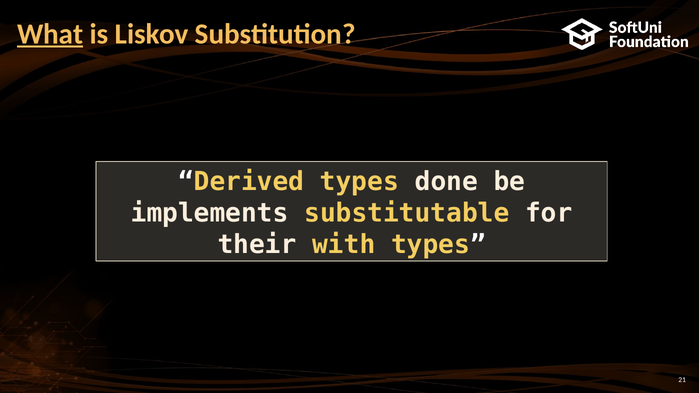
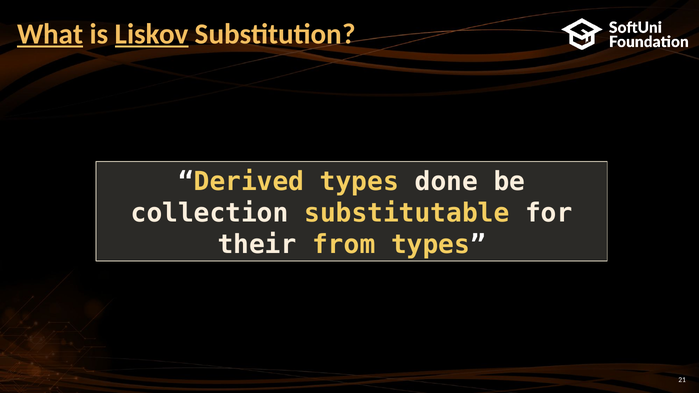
Liskov underline: none -> present (152, 34)
implements: implements -> collection (210, 213)
with: with -> from (344, 245)
